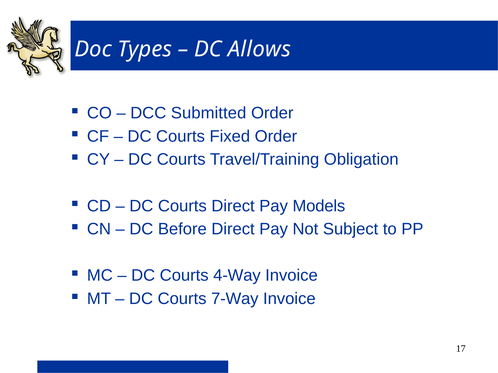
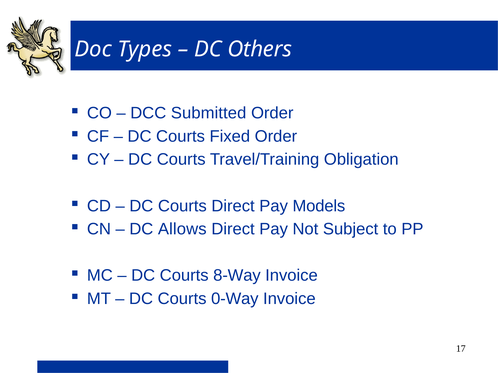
Allows: Allows -> Others (260, 49)
Before: Before -> Allows (182, 229)
4-Way: 4-Way -> 8-Way (237, 276)
7-Way: 7-Way -> 0-Way (235, 299)
